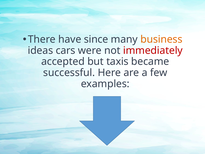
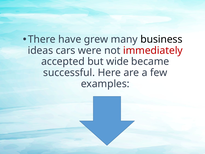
since: since -> grew (96, 39)
business colour: orange -> black (161, 39)
taxis: taxis -> wide (117, 61)
